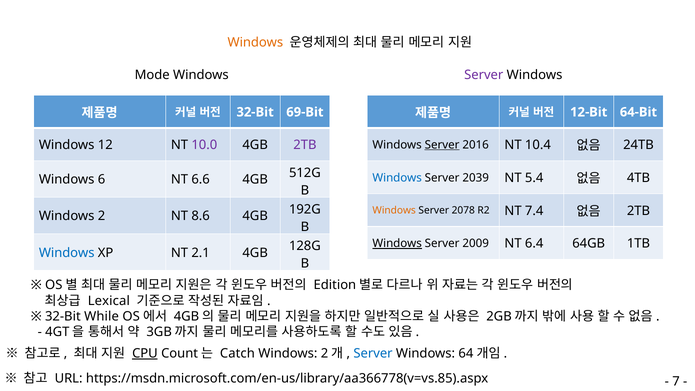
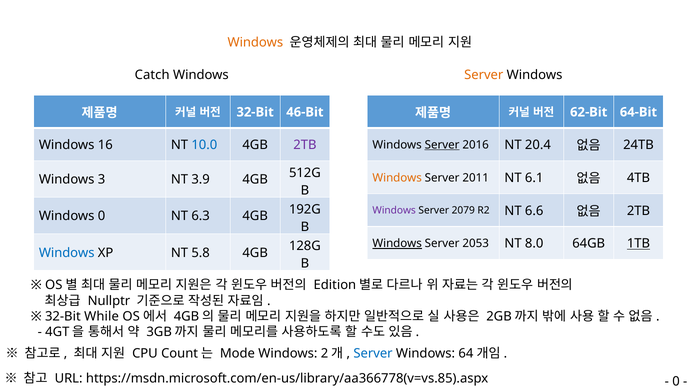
Mode: Mode -> Catch (152, 75)
Server colour: purple -> orange (484, 75)
69-Bit: 69-Bit -> 46-Bit (305, 112)
12-Bit: 12-Bit -> 62-Bit (589, 112)
12: 12 -> 16 (105, 145)
10.0 colour: purple -> blue (204, 145)
10.4: 10.4 -> 20.4 (538, 145)
Windows colour: blue -> orange (397, 178)
2039: 2039 -> 2011 (476, 178)
5.4: 5.4 -> 6.1 (534, 178)
6: 6 -> 3 (102, 180)
6.6: 6.6 -> 3.9 (201, 180)
Windows colour: orange -> purple (394, 211)
2078: 2078 -> 2079 (463, 211)
7.4: 7.4 -> 6.6 (534, 211)
Windows 2: 2 -> 0 (102, 216)
8.6: 8.6 -> 6.3 (201, 216)
2009: 2009 -> 2053 (476, 244)
6.4: 6.4 -> 8.0 (534, 244)
1TB underline: none -> present (638, 244)
2.1: 2.1 -> 5.8 (201, 253)
Lexical: Lexical -> Nullptr (109, 301)
CPU underline: present -> none (145, 353)
Catch: Catch -> Mode (237, 353)
7: 7 -> 0 (676, 381)
